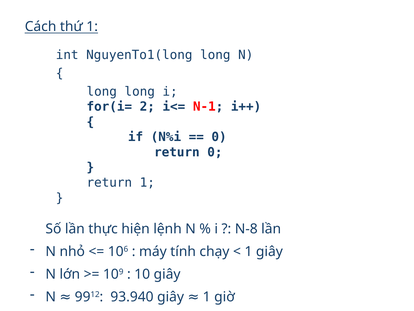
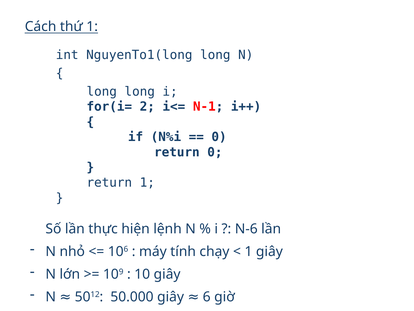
N-8: N-8 -> N-6 (246, 228)
99: 99 -> 50 (83, 296)
93.940: 93.940 -> 50.000 (132, 296)
giây 1: 1 -> 6 (207, 296)
